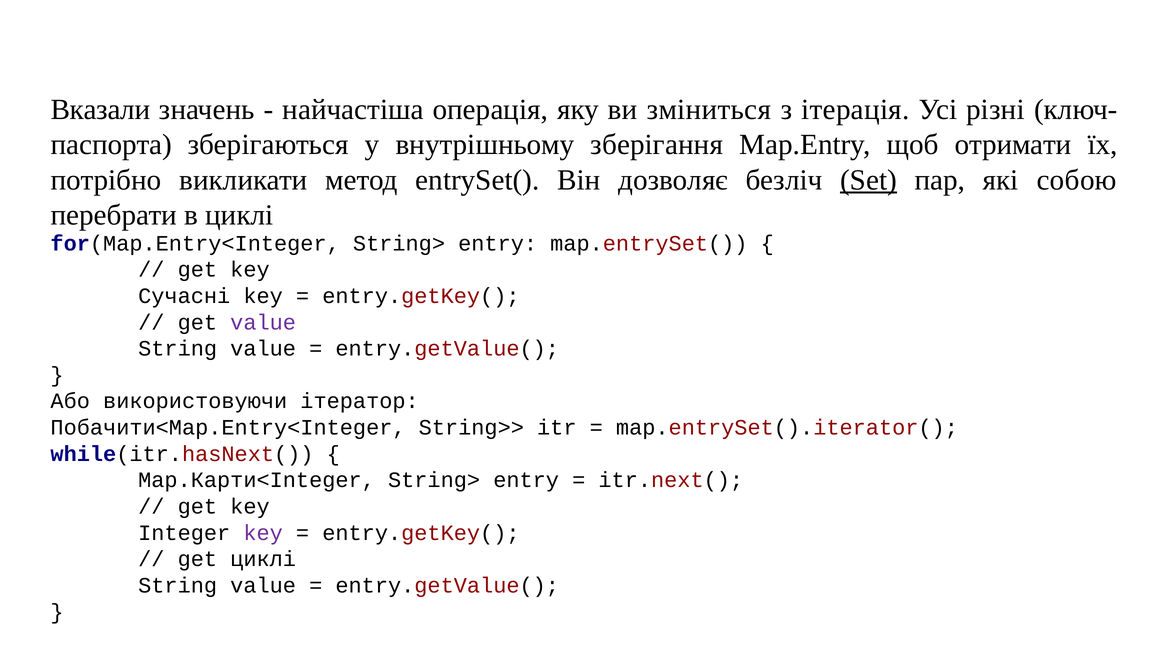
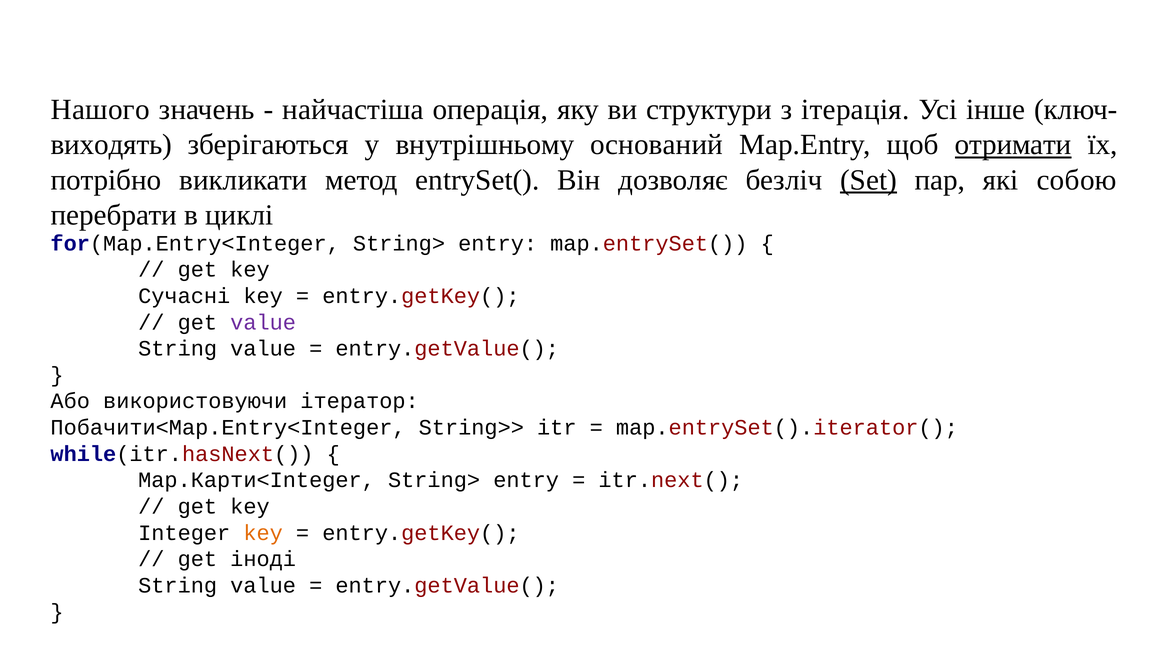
Вказали: Вказали -> Нашого (100, 110)
зміниться: зміниться -> структури (709, 110)
різні: різні -> інше (996, 110)
паспорта: паспорта -> виходять (111, 145)
зберігання: зберігання -> оснований (657, 145)
отримати underline: none -> present (1013, 145)
key colour: purple -> orange (263, 532)
get циклі: циклі -> іноді (263, 559)
